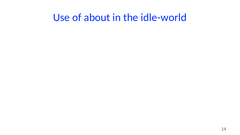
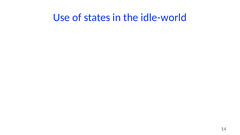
about: about -> states (97, 17)
